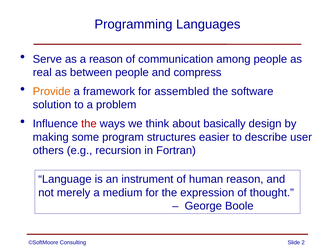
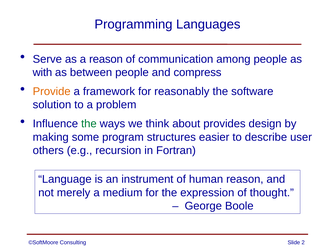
real: real -> with (42, 73)
assembled: assembled -> reasonably (182, 92)
the colour: red -> green (89, 124)
basically: basically -> provides (224, 124)
